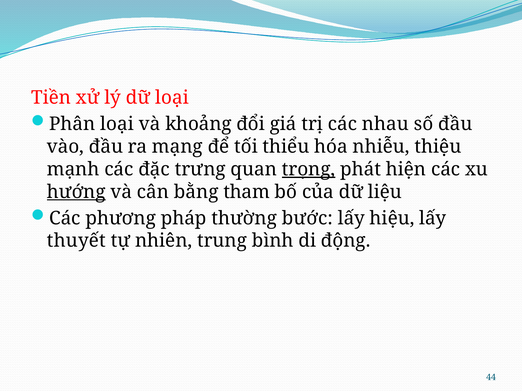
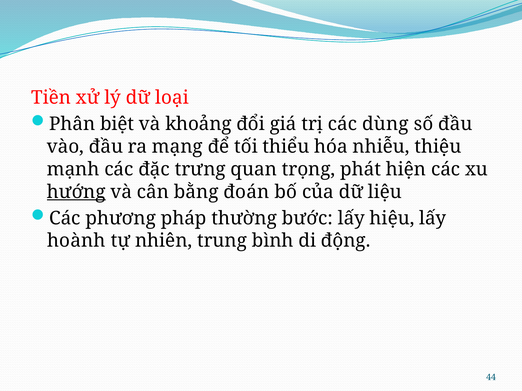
Phân loại: loại -> biệt (117, 124)
nhau: nhau -> dùng (385, 124)
trọng underline: present -> none (309, 169)
tham: tham -> đoán (246, 192)
thuyết: thuyết -> hoành (76, 241)
